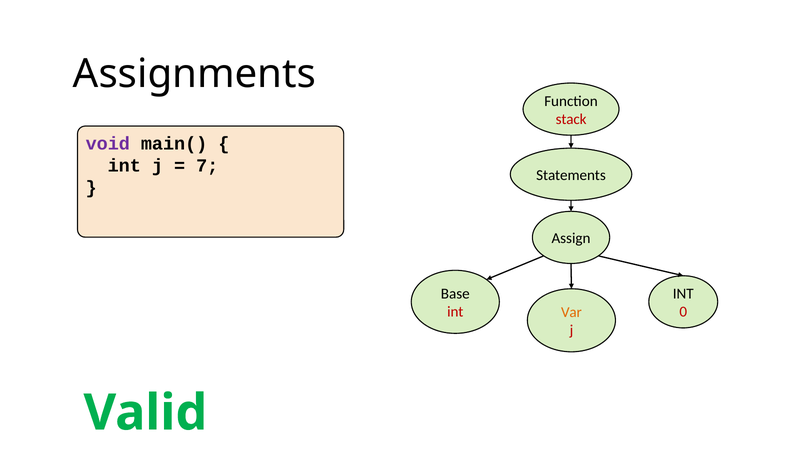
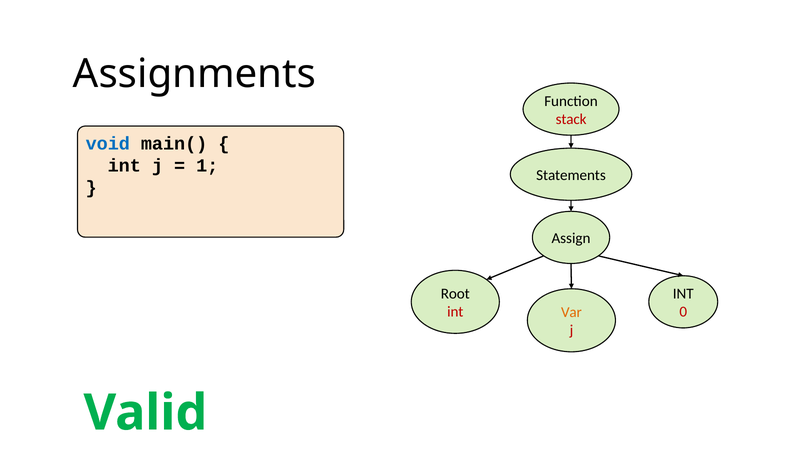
void colour: purple -> blue (108, 144)
7: 7 -> 1 (207, 166)
Base: Base -> Root (455, 294)
